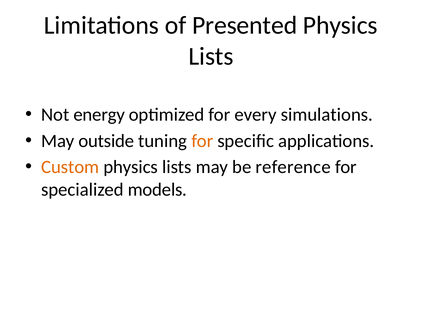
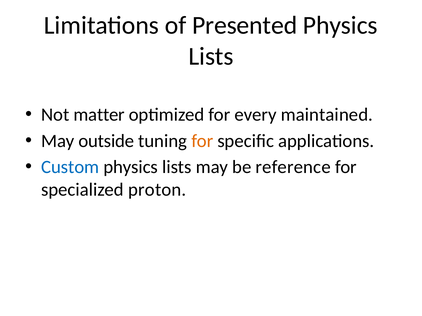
energy: energy -> matter (99, 115)
simulations: simulations -> maintained (327, 115)
Custom colour: orange -> blue (70, 167)
models: models -> proton (157, 190)
